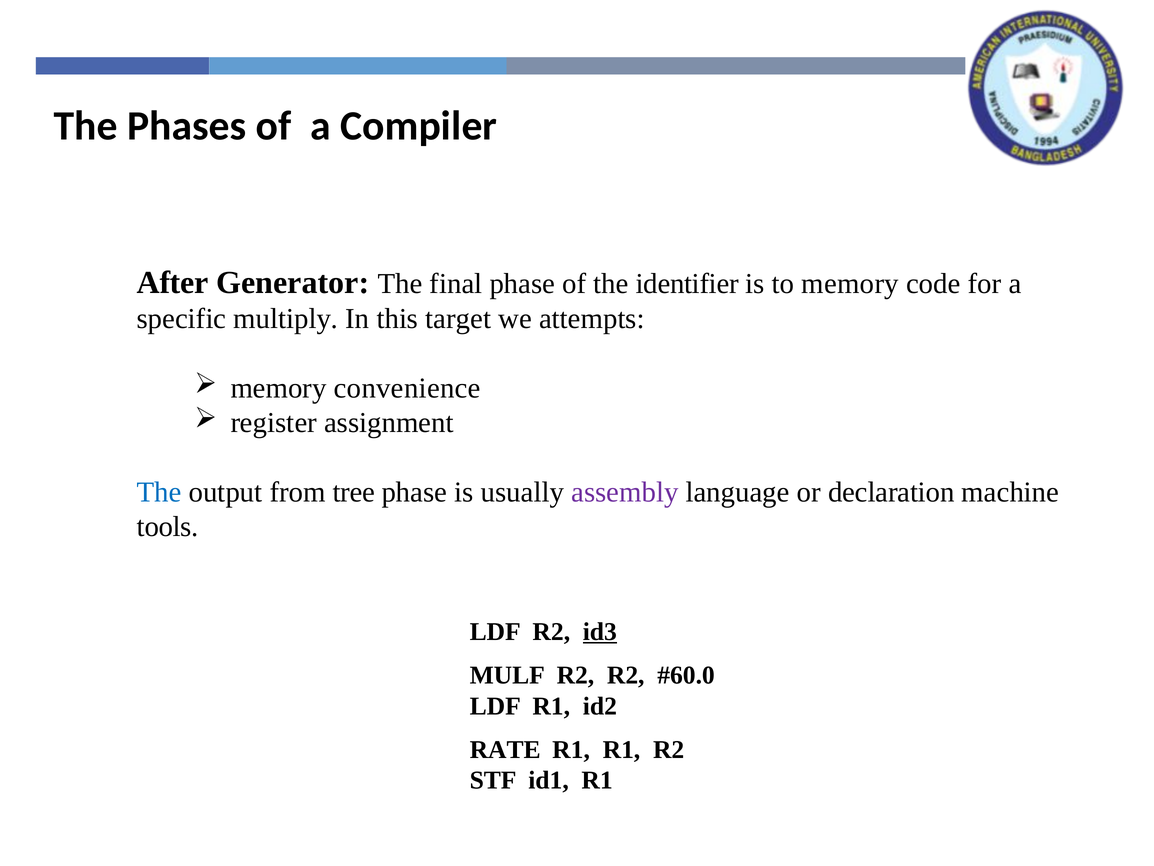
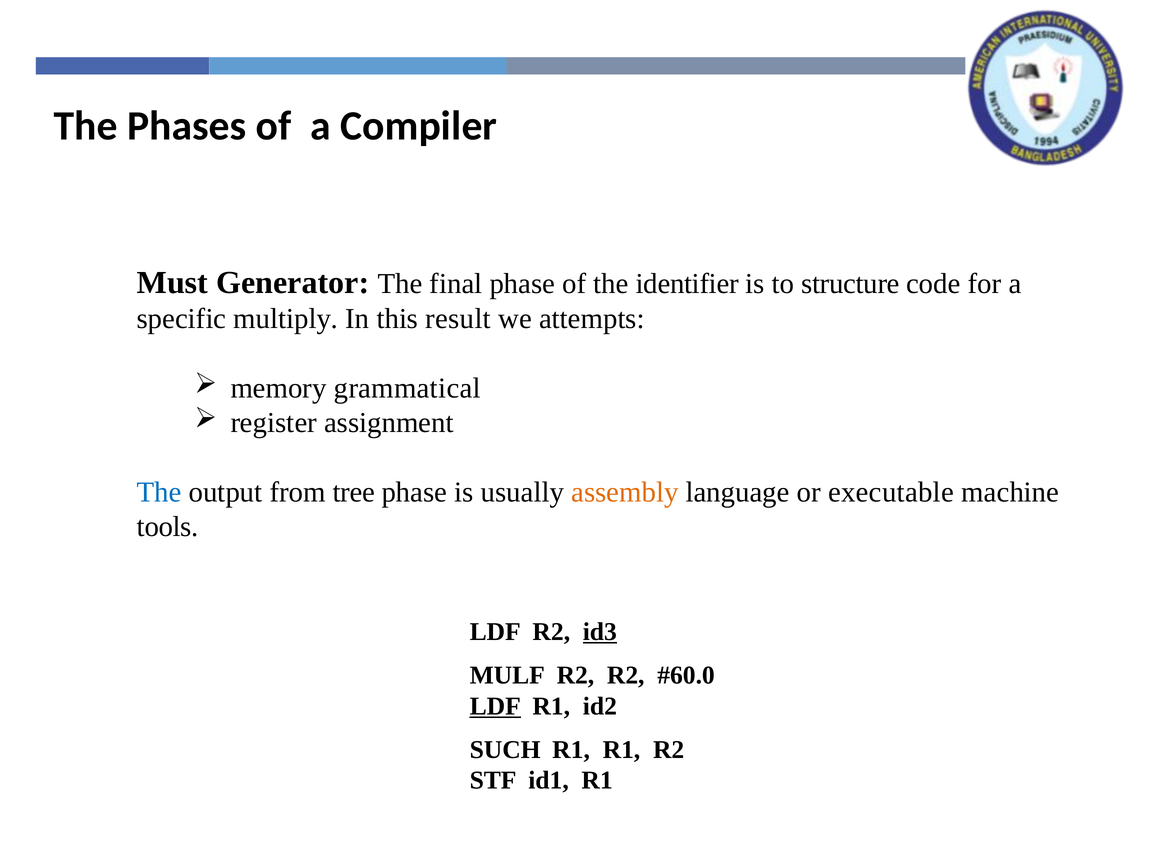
After: After -> Must (172, 282)
to memory: memory -> structure (850, 284)
target: target -> result (458, 319)
convenience: convenience -> grammatical (407, 388)
assembly colour: purple -> orange (625, 492)
declaration: declaration -> executable (891, 492)
LDF underline: none -> present (495, 706)
RATE: RATE -> SUCH (505, 749)
